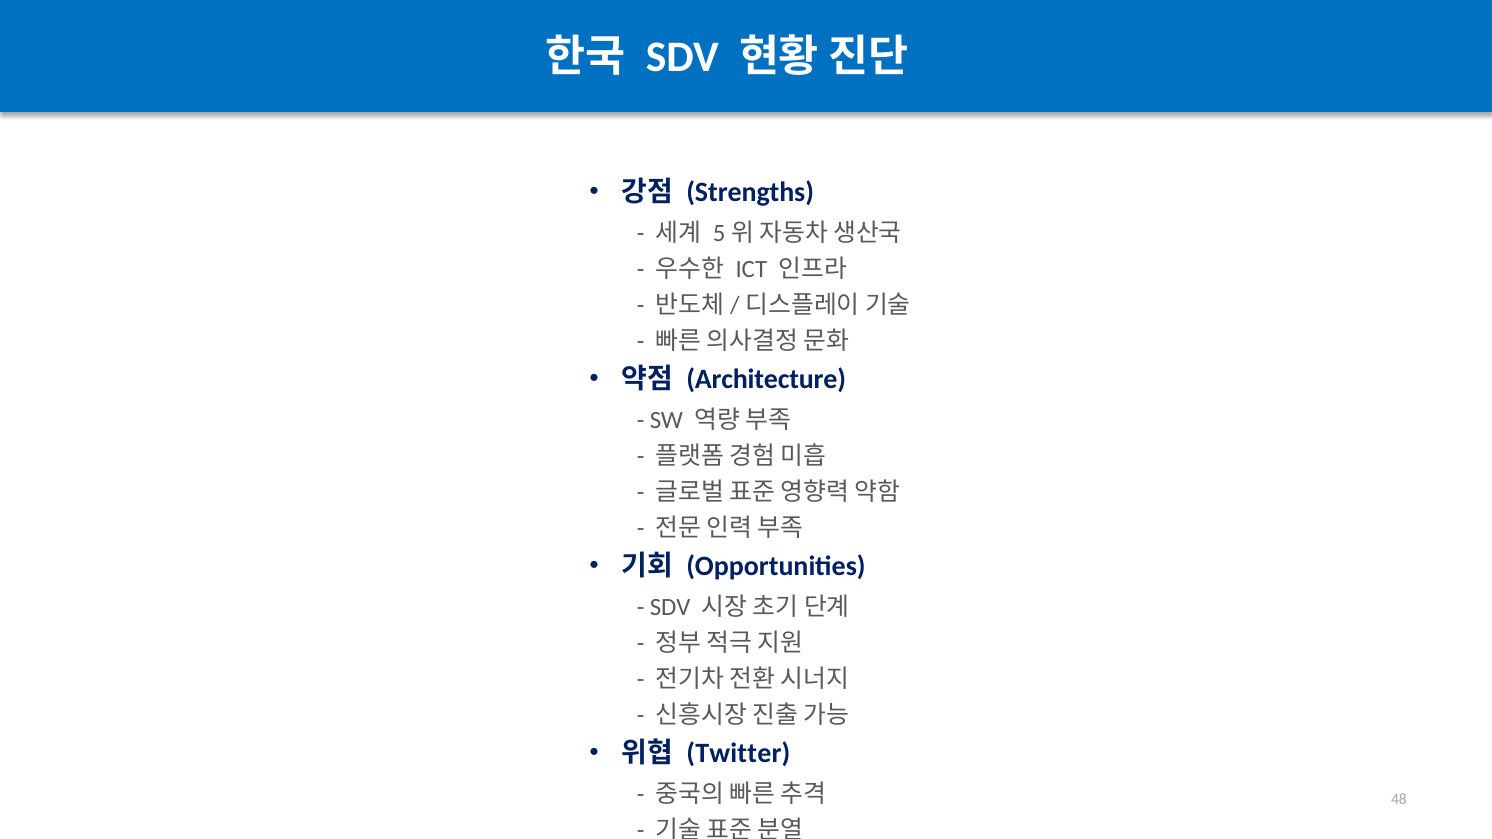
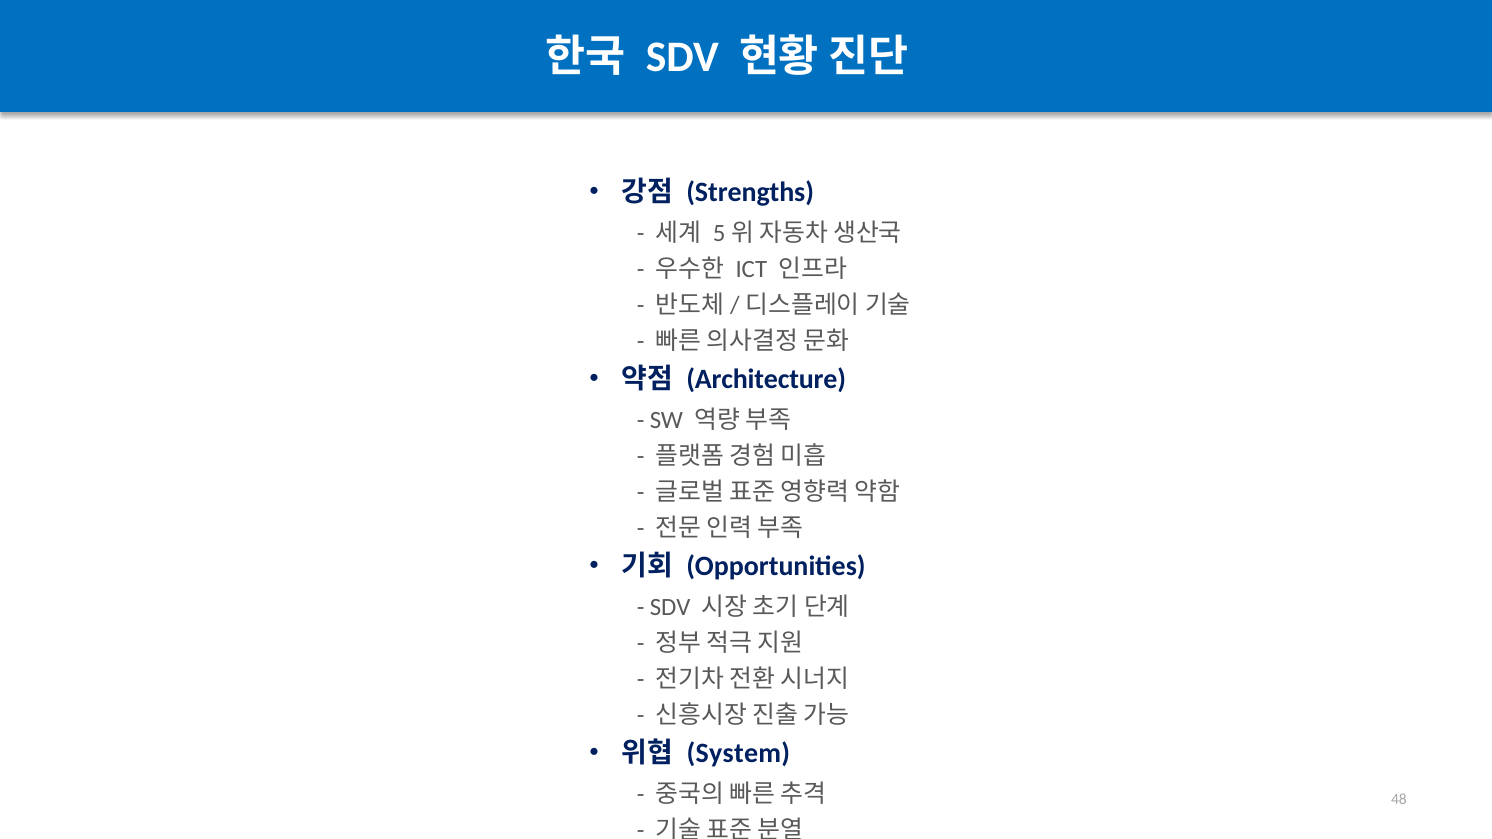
Twitter: Twitter -> System (738, 753)
